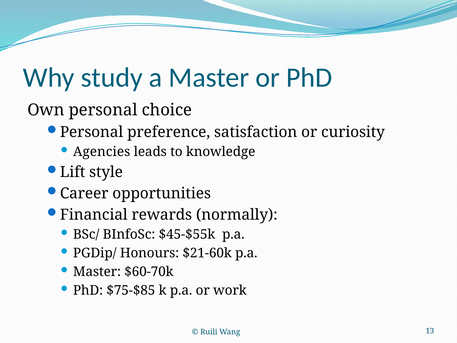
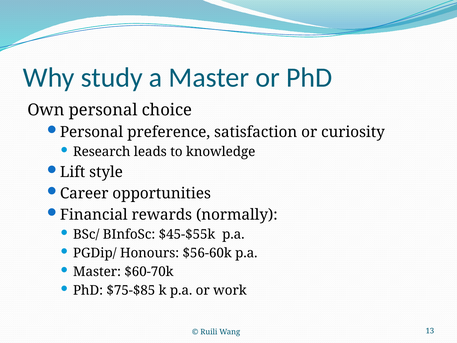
Agencies: Agencies -> Research (102, 152)
$21-60k: $21-60k -> $56-60k (207, 253)
